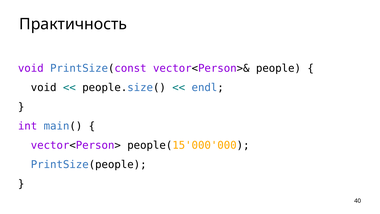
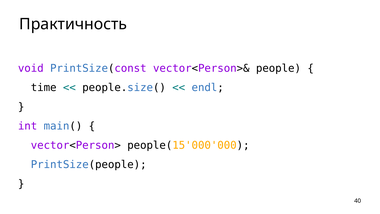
void: void -> time (44, 88)
